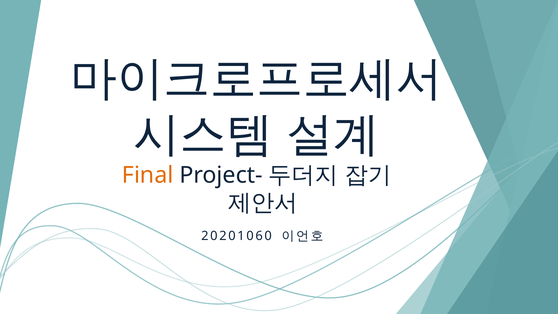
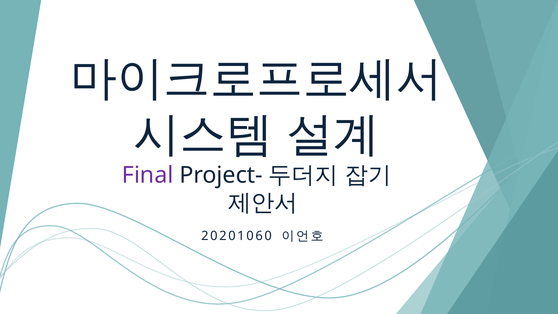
Final colour: orange -> purple (148, 175)
